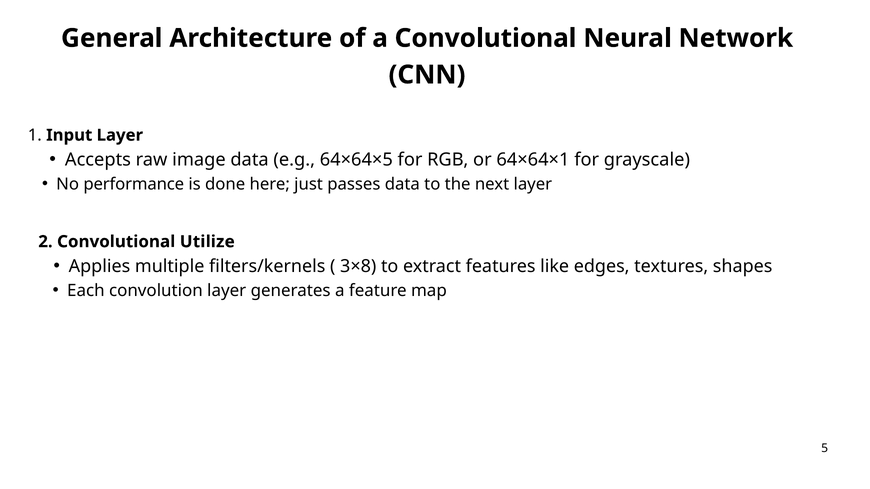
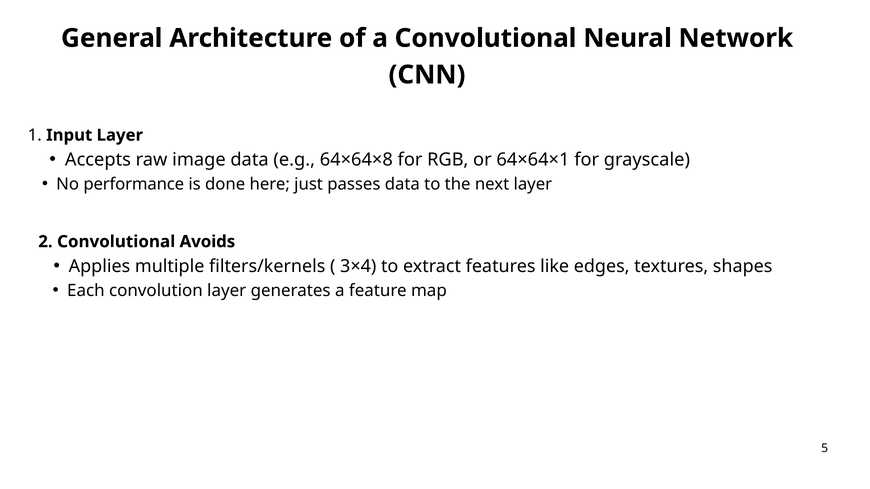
64×64×5: 64×64×5 -> 64×64×8 (356, 160)
Utilize: Utilize -> Avoids (207, 242)
3×8: 3×8 -> 3×4 (358, 266)
